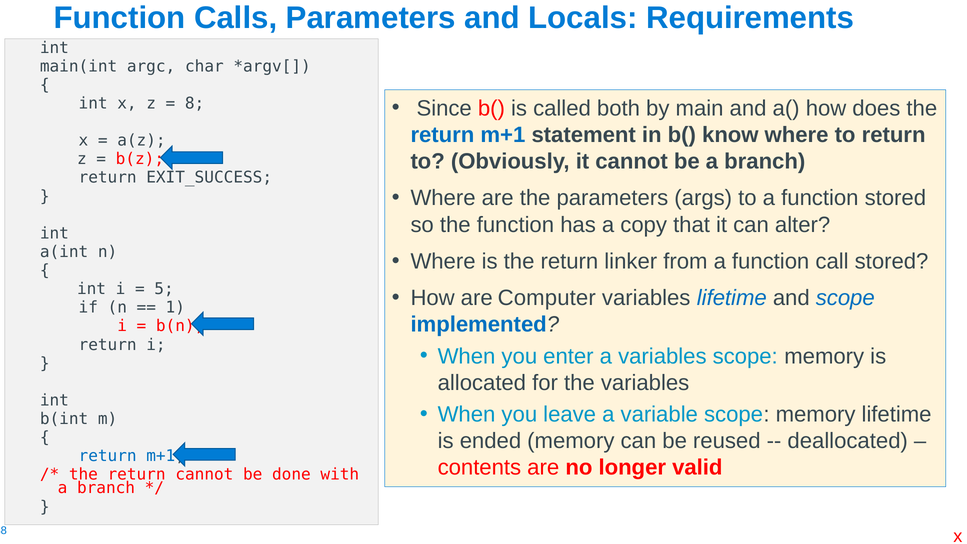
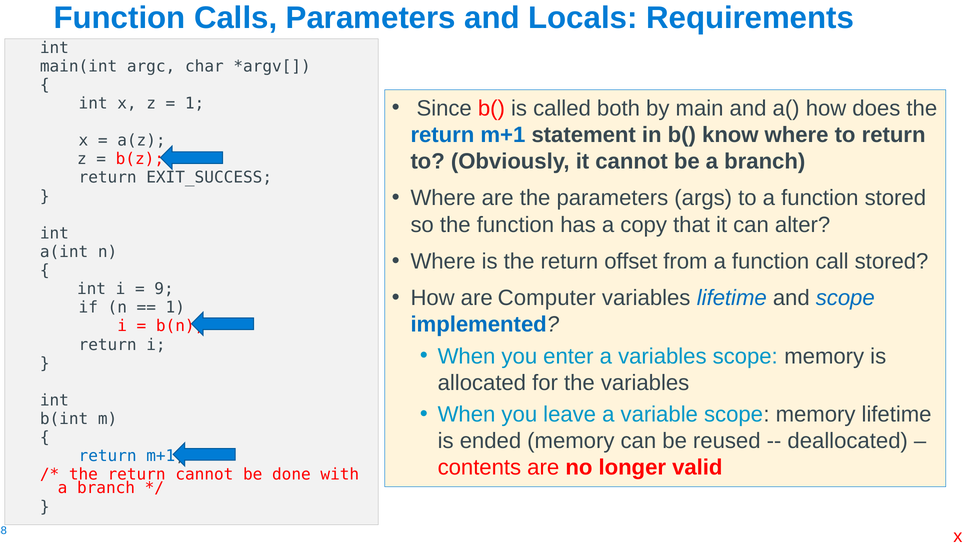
8: 8 -> 1 (195, 103)
linker: linker -> offset (631, 261)
5: 5 -> 9 (164, 289)
